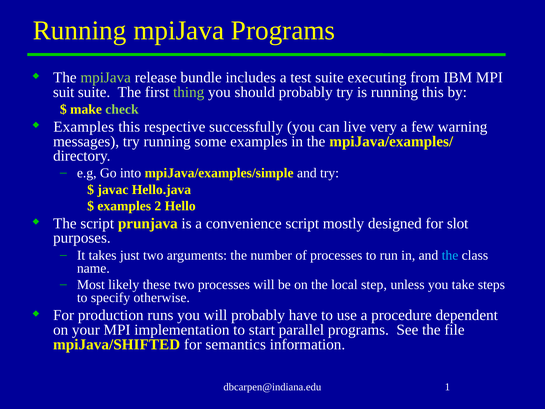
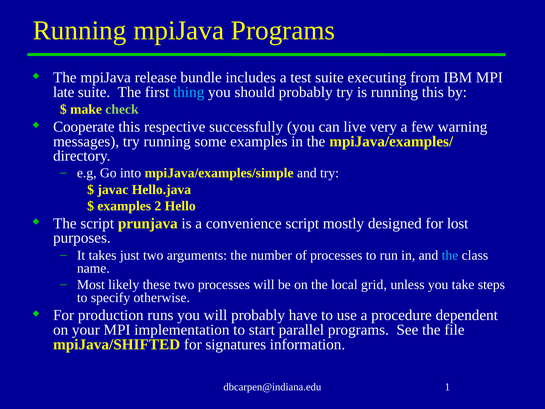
mpiJava colour: light green -> white (106, 78)
suit: suit -> late (64, 92)
thing colour: light green -> light blue (189, 92)
Examples: Examples -> Cooperate (84, 127)
slot: slot -> lost (458, 223)
step: step -> grid (374, 285)
semantics: semantics -> signatures (236, 344)
